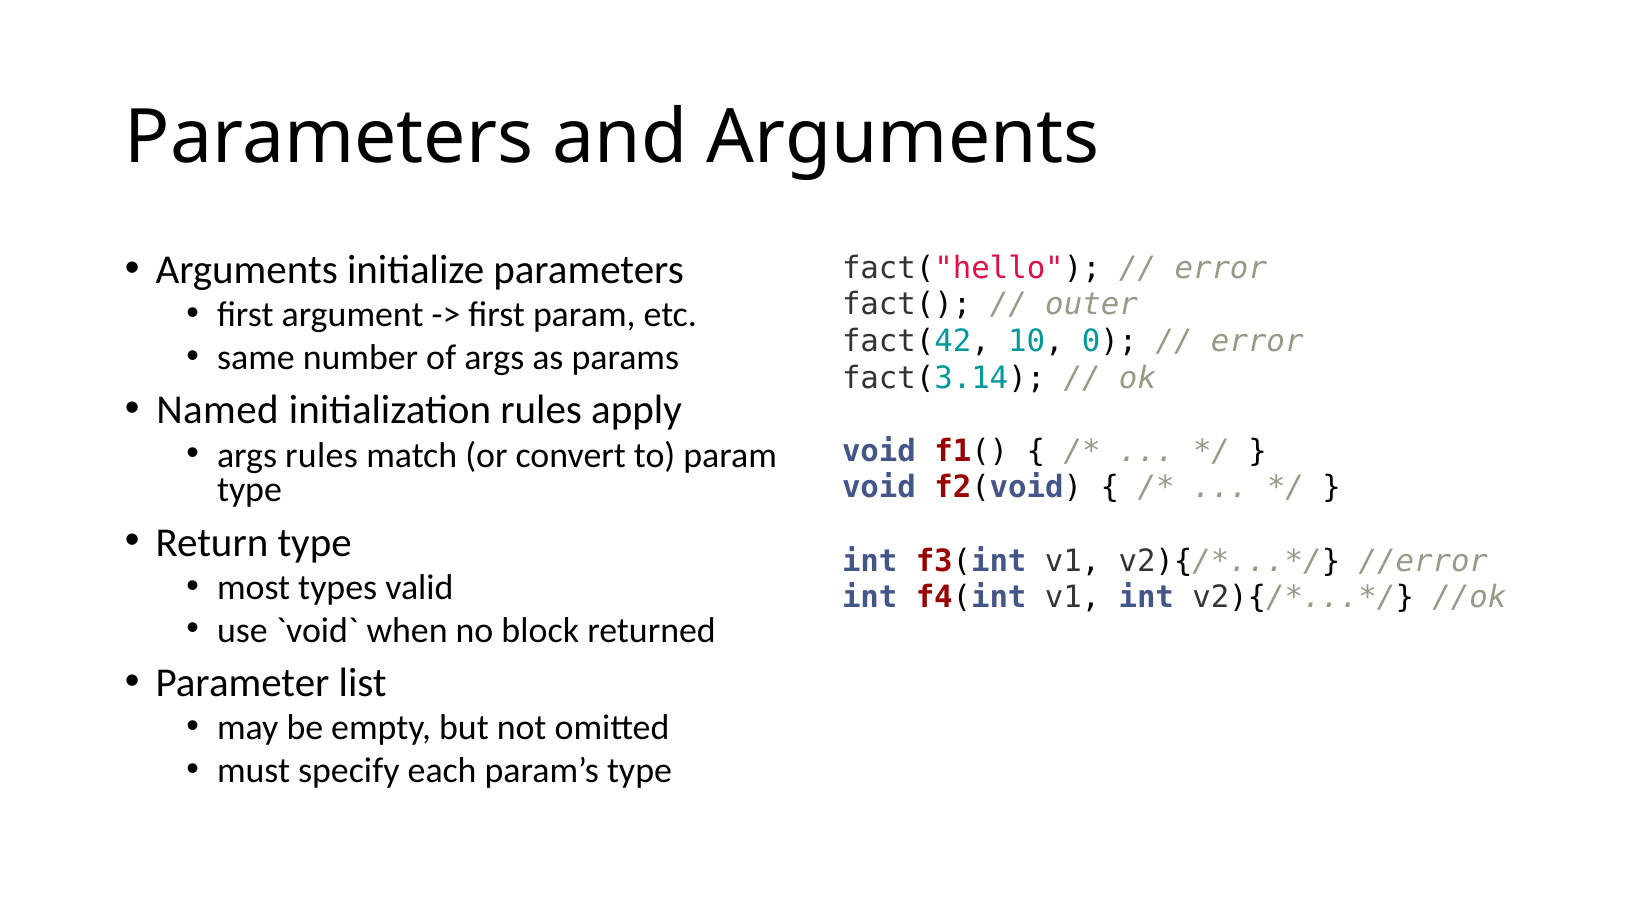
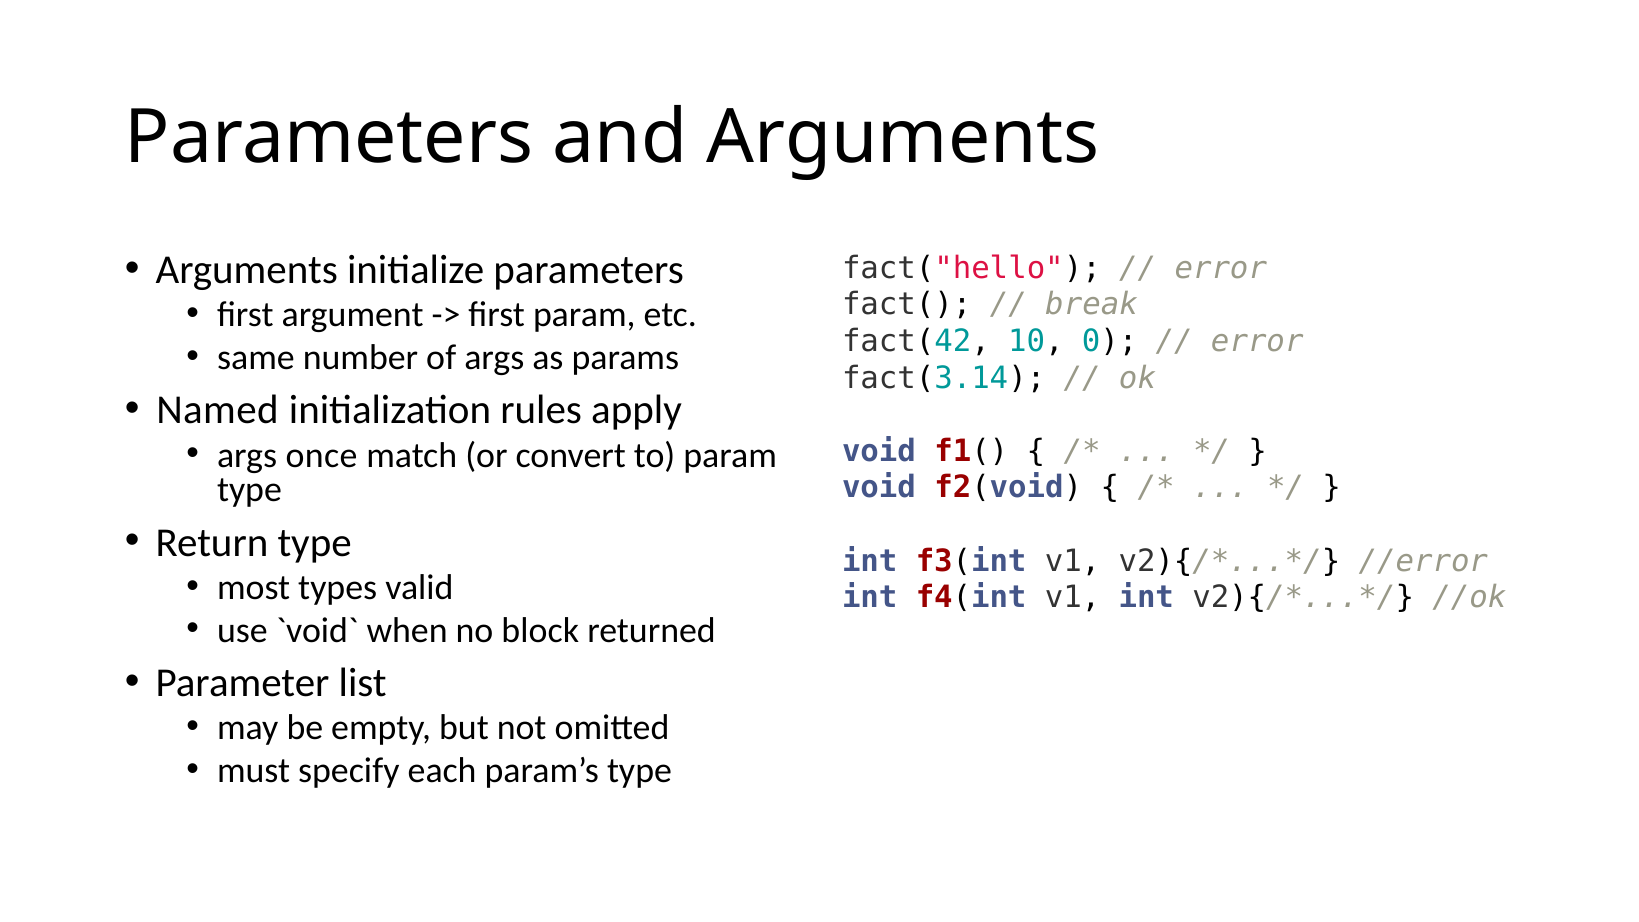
outer: outer -> break (1092, 305)
args rules: rules -> once (322, 455)
